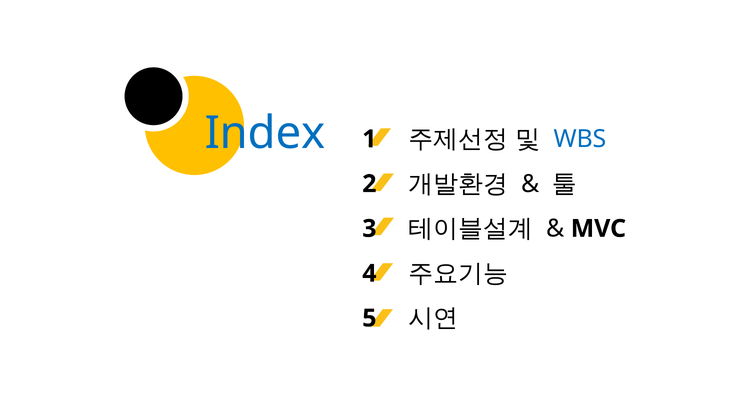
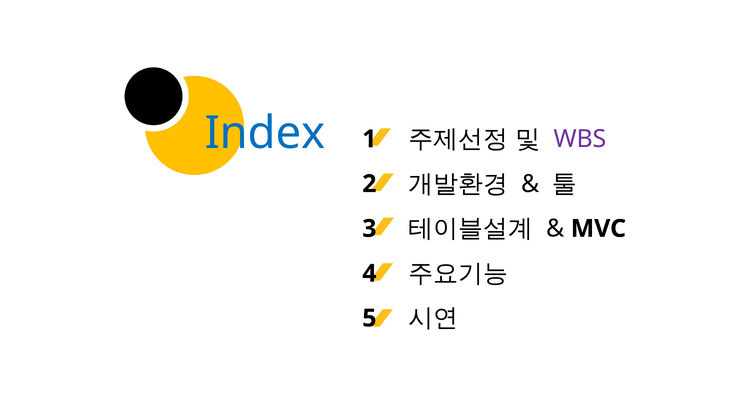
WBS colour: blue -> purple (580, 139)
